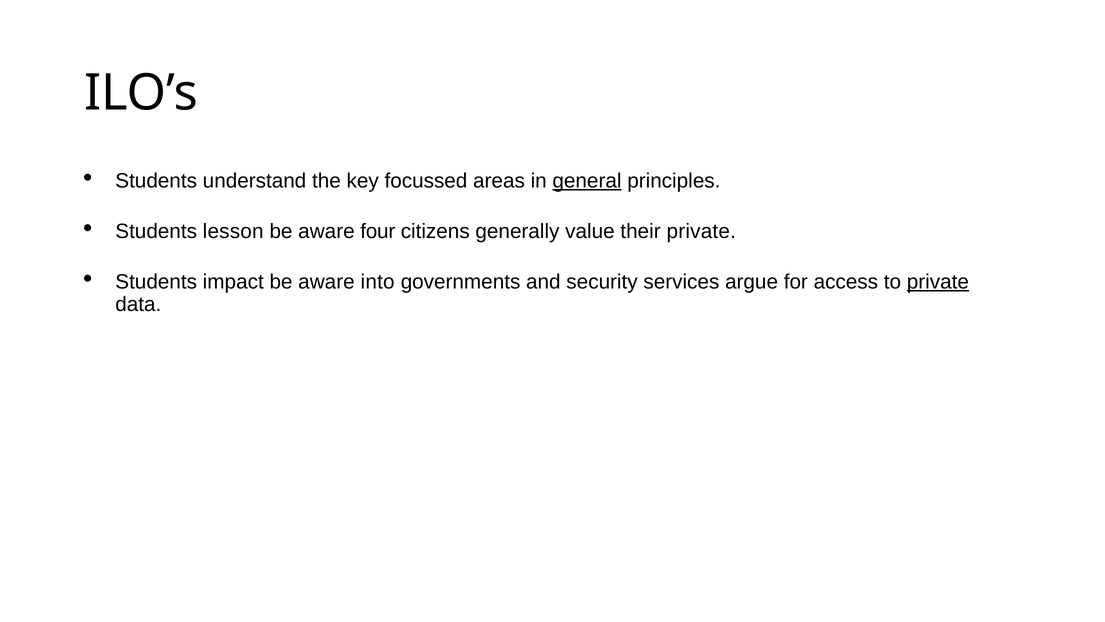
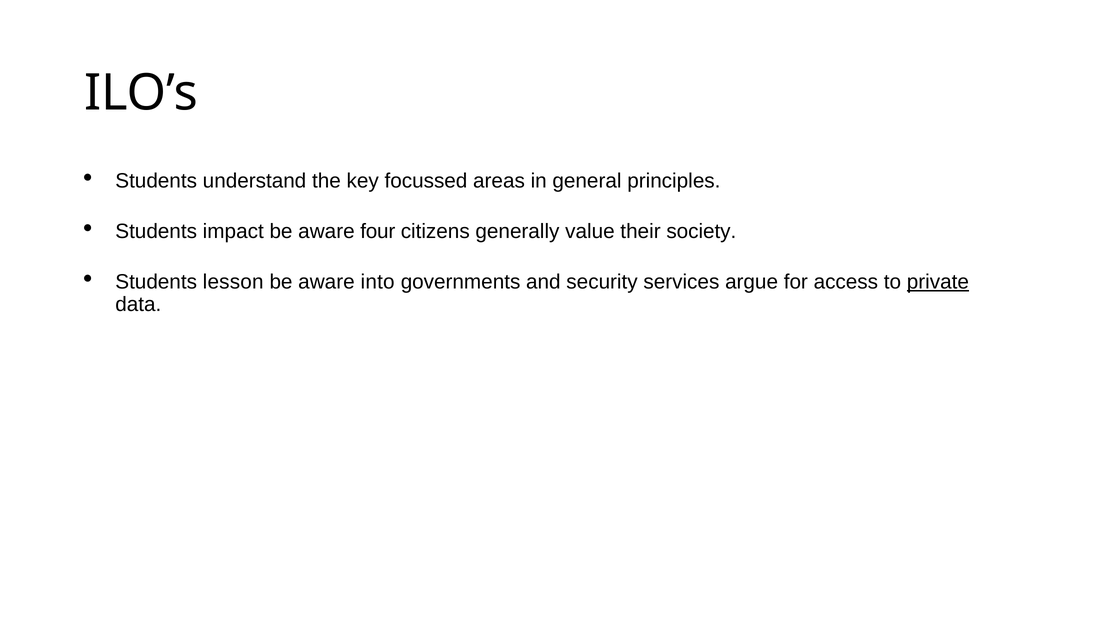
general underline: present -> none (587, 181)
lesson: lesson -> impact (233, 231)
their private: private -> society (701, 231)
impact: impact -> lesson (233, 282)
